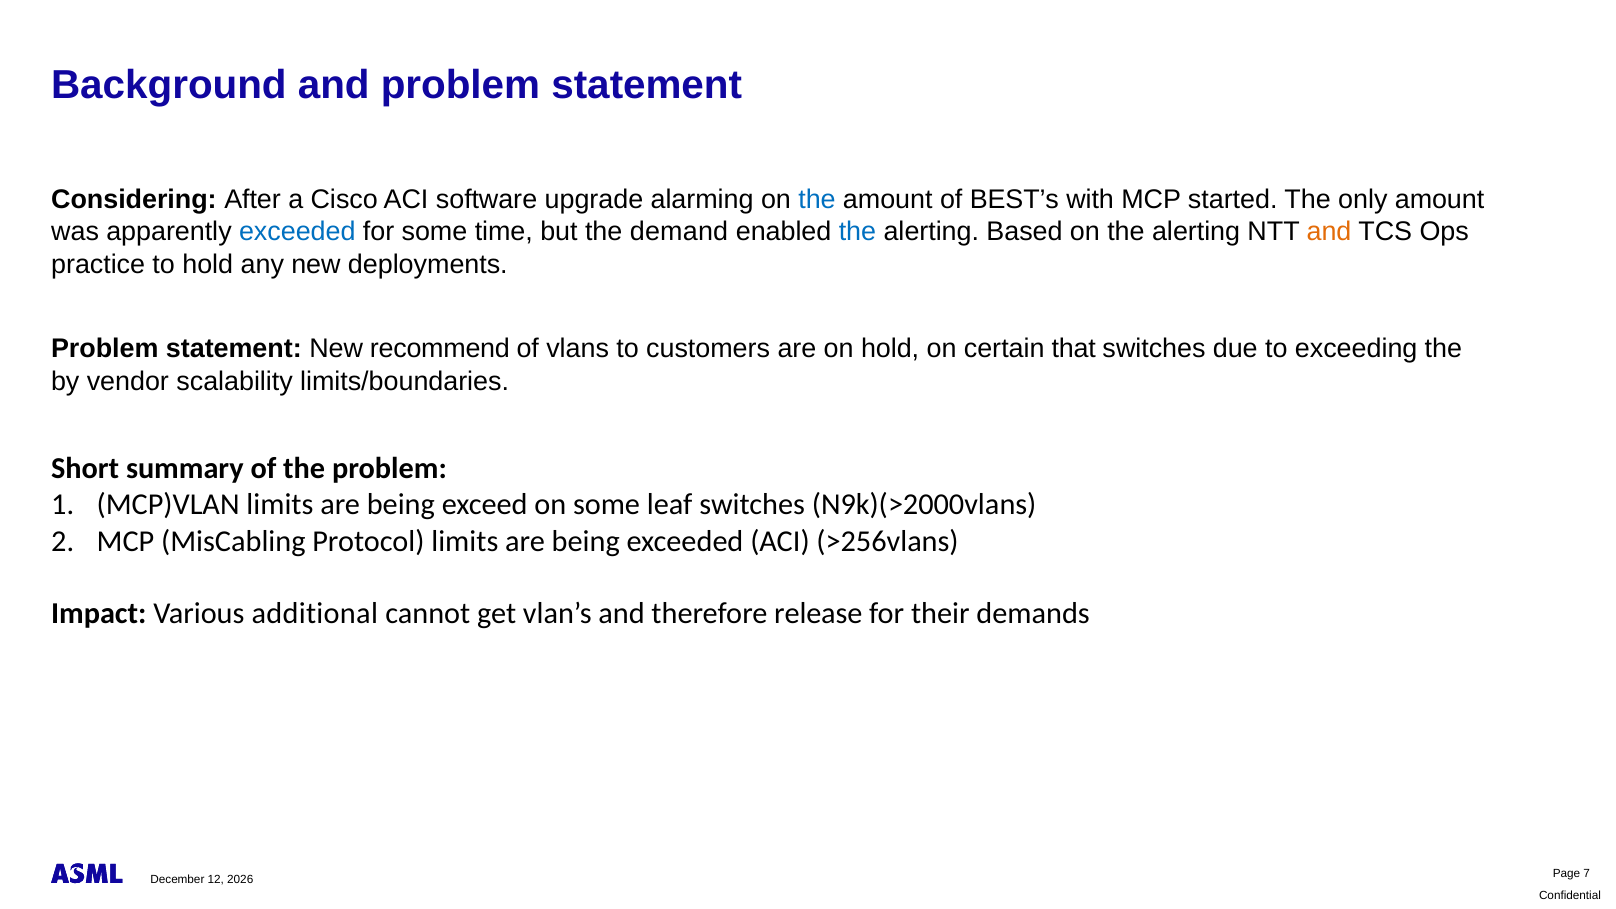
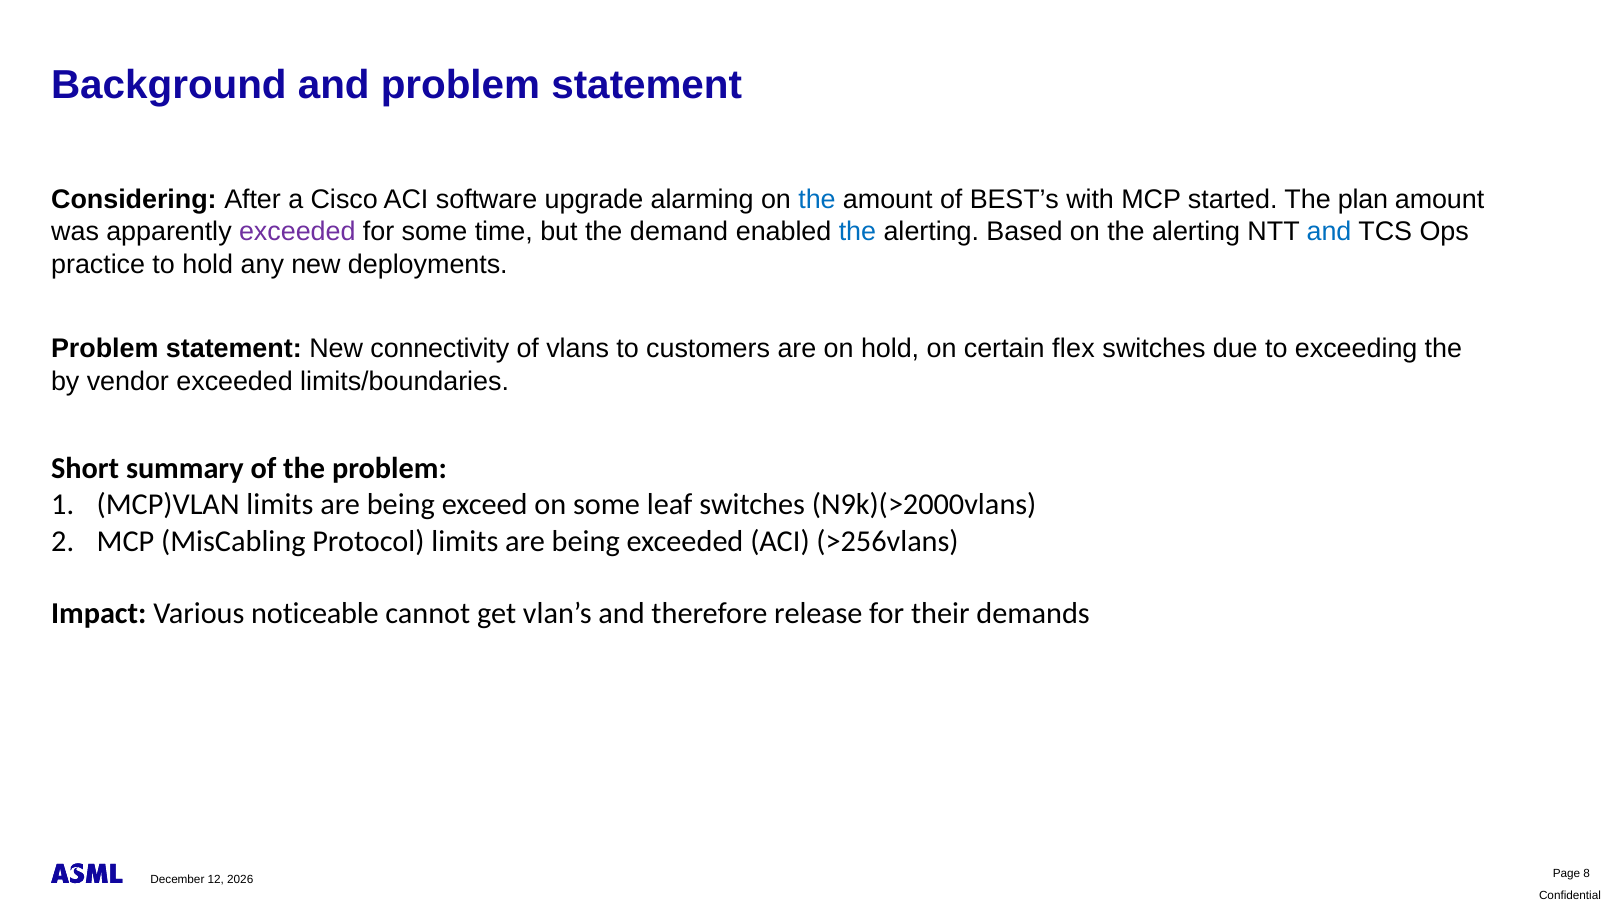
only: only -> plan (1363, 200)
exceeded colour: blue -> purple (297, 232)
and colour: orange -> blue (1329, 232)
recommend: recommend -> connectivity (440, 349)
that: that -> flex (1073, 349)
vendor scalability: scalability -> exceeded (235, 381)
additional: additional -> noticeable (315, 614)
7: 7 -> 8 (1587, 874)
